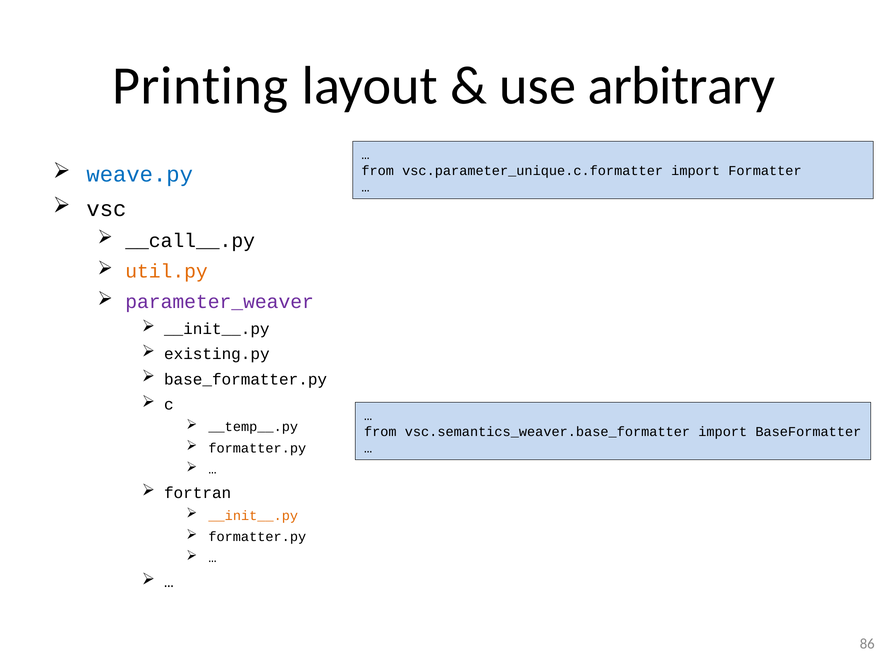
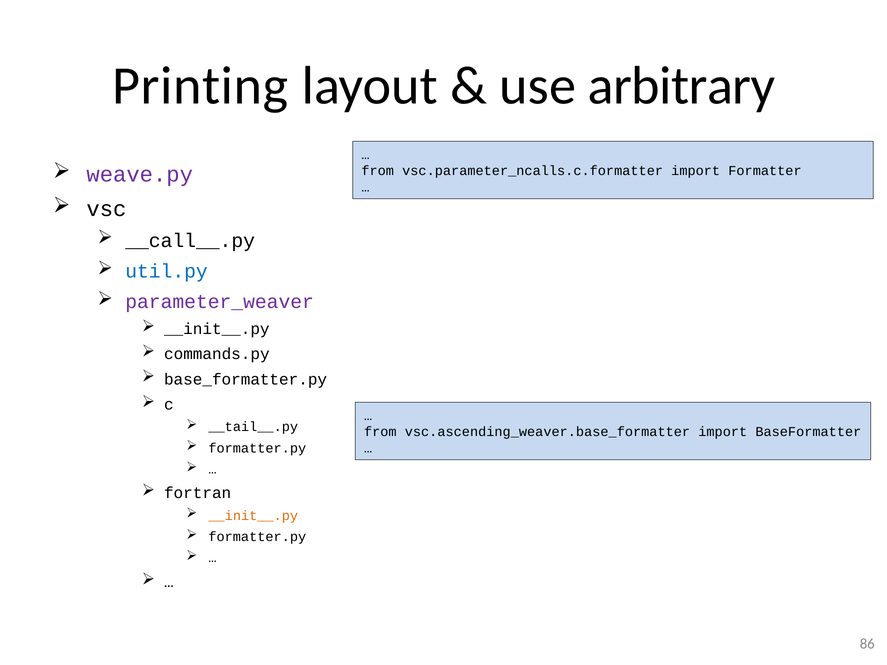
weave.py colour: blue -> purple (140, 175)
vsc.parameter_unique.c.formatter: vsc.parameter_unique.c.formatter -> vsc.parameter_ncalls.c.formatter (533, 171)
util.py colour: orange -> blue (167, 271)
existing.py: existing.py -> commands.py (217, 354)
__temp__.py: __temp__.py -> __tail__.py (253, 427)
vsc.semantics_weaver.base_formatter: vsc.semantics_weaver.base_formatter -> vsc.ascending_weaver.base_formatter (547, 432)
